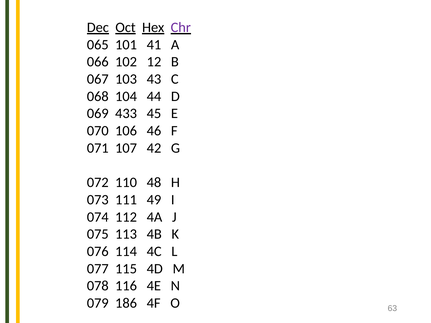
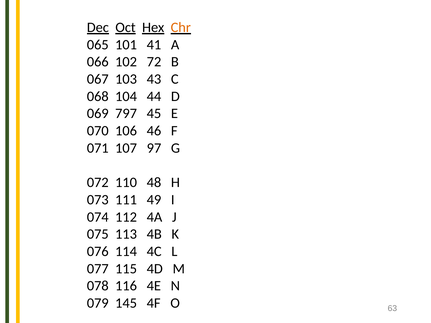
Chr colour: purple -> orange (181, 27)
12: 12 -> 72 (154, 62)
433: 433 -> 797 (126, 114)
42: 42 -> 97 (154, 148)
186: 186 -> 145 (126, 303)
